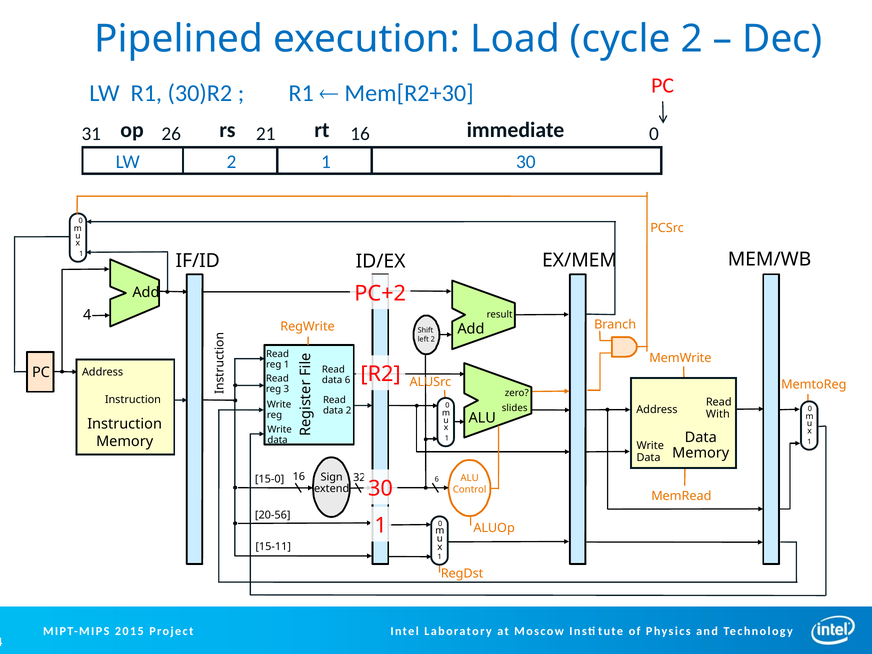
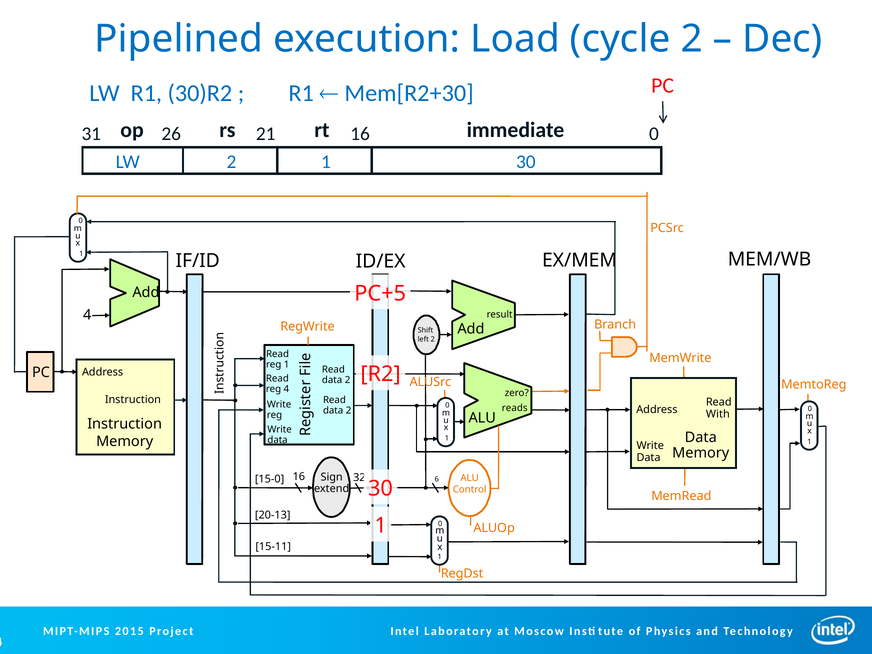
PC+2: PC+2 -> PC+5 (380, 293)
6: 6 -> 2 (348, 380)
reg 3: 3 -> 4 (286, 389)
slides: slides -> reads (515, 408)
20-56: 20-56 -> 20-13 (273, 515)
